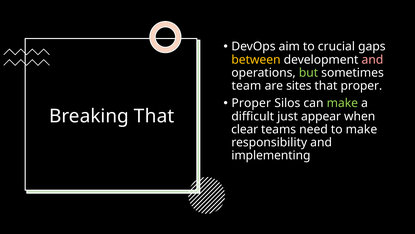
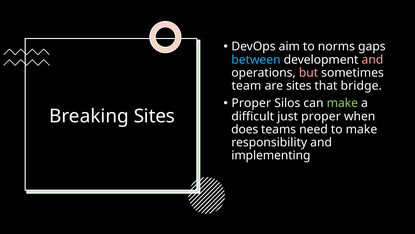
crucial: crucial -> norms (336, 46)
between colour: yellow -> light blue (256, 60)
but colour: light green -> pink (308, 73)
that proper: proper -> bridge (361, 86)
Breaking That: That -> Sites (154, 116)
just appear: appear -> proper (321, 116)
clear: clear -> does (245, 129)
